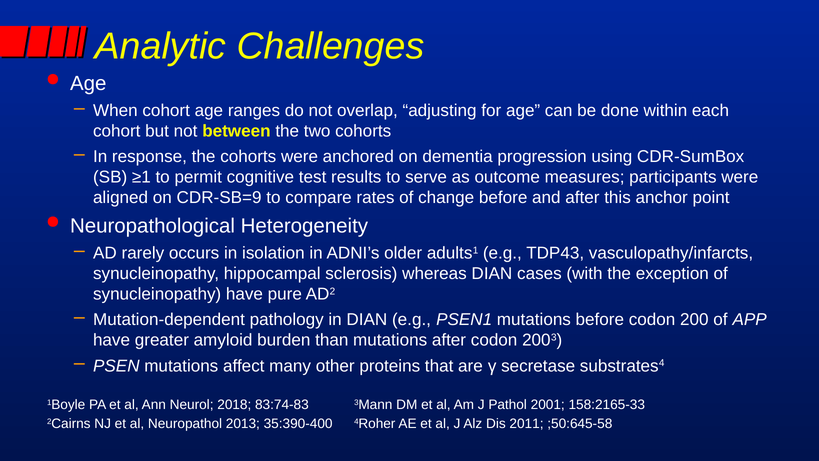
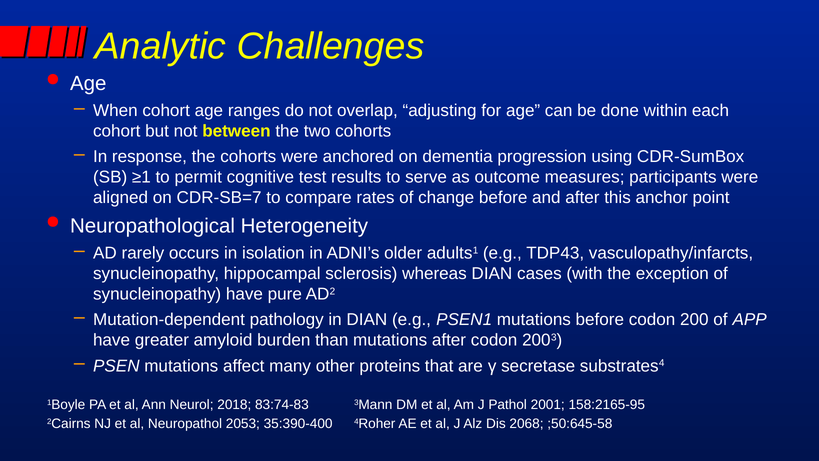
CDR-SB=9: CDR-SB=9 -> CDR-SB=7 (219, 198)
158:2165-33: 158:2165-33 -> 158:2165-95 (607, 404)
2013: 2013 -> 2053 (243, 424)
2011: 2011 -> 2068 (527, 424)
